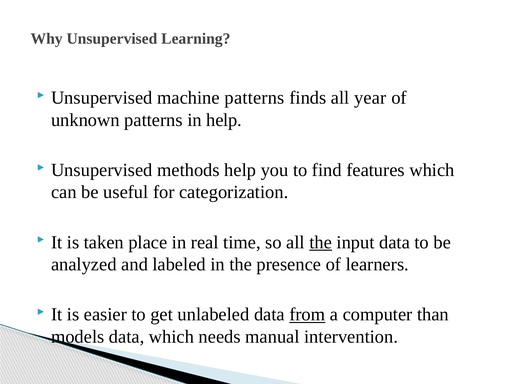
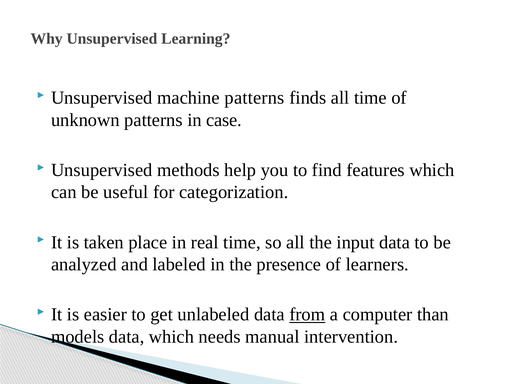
all year: year -> time (370, 98)
in help: help -> case (224, 120)
the underline: present -> none (321, 242)
